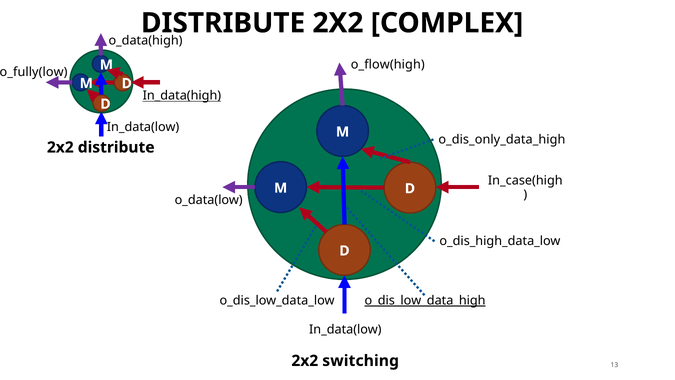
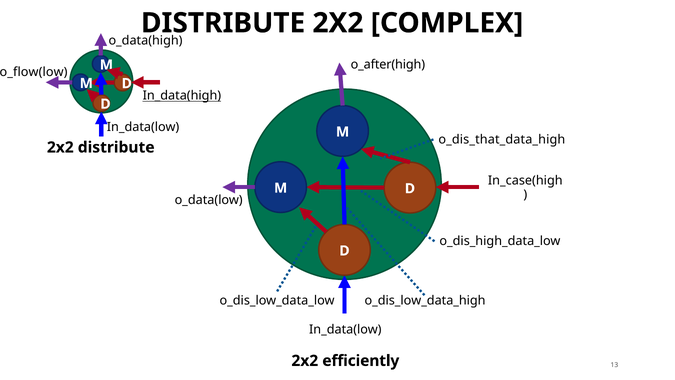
o_flow(high: o_flow(high -> o_after(high (388, 65)
o_fully(low: o_fully(low -> o_flow(low (34, 72)
o_dis_only_data_high: o_dis_only_data_high -> o_dis_that_data_high (502, 139)
o_dis_low_data_high underline: present -> none (425, 300)
switching: switching -> efficiently (361, 360)
